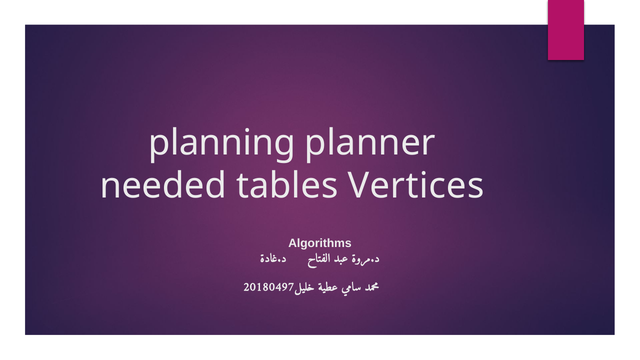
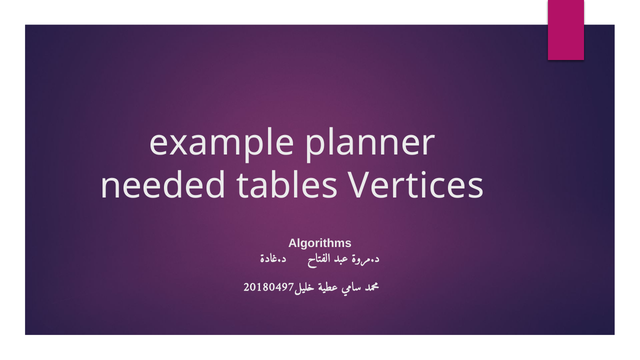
planning: planning -> example (222, 143)
